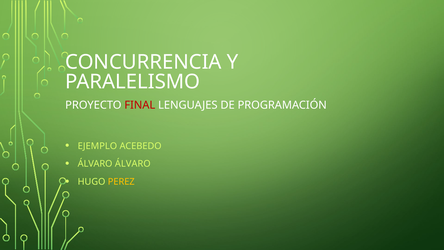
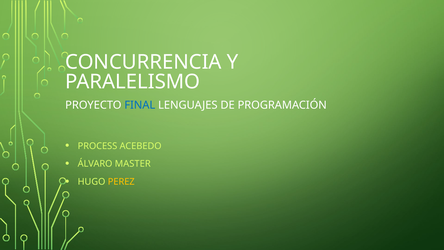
FINAL colour: red -> blue (140, 105)
EJEMPLO: EJEMPLO -> PROCESS (98, 146)
ÁLVARO ÁLVARO: ÁLVARO -> MASTER (133, 164)
